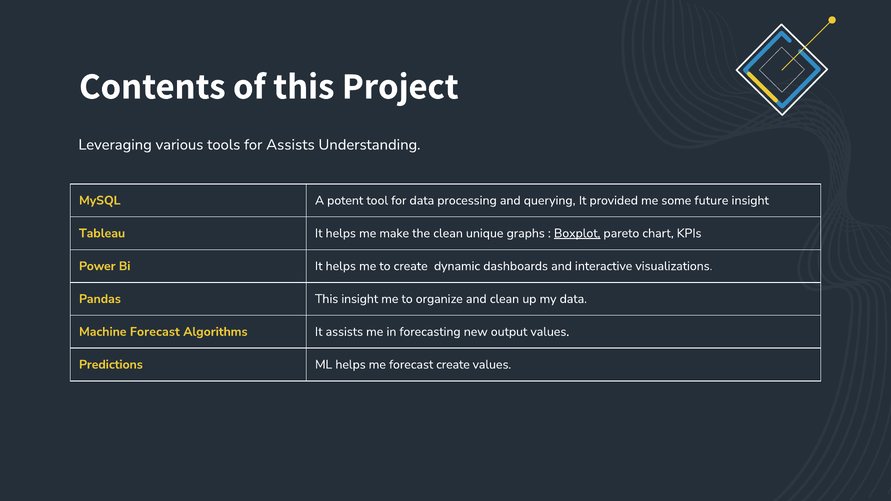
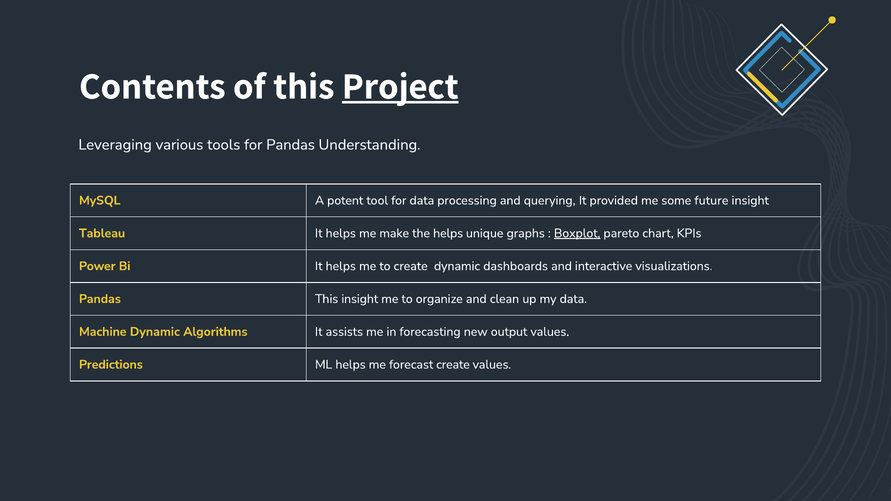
Project underline: none -> present (400, 86)
for Assists: Assists -> Pandas (291, 145)
the clean: clean -> helps (448, 233)
Machine Forecast: Forecast -> Dynamic (155, 332)
